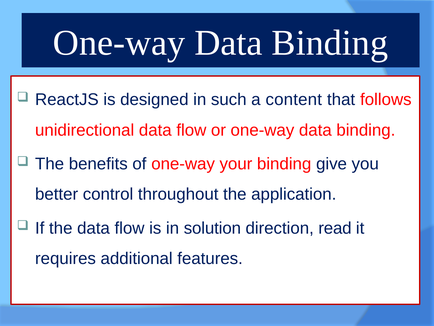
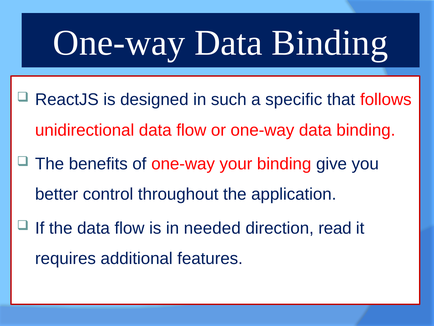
content: content -> specific (294, 100)
solution: solution -> needed (212, 228)
